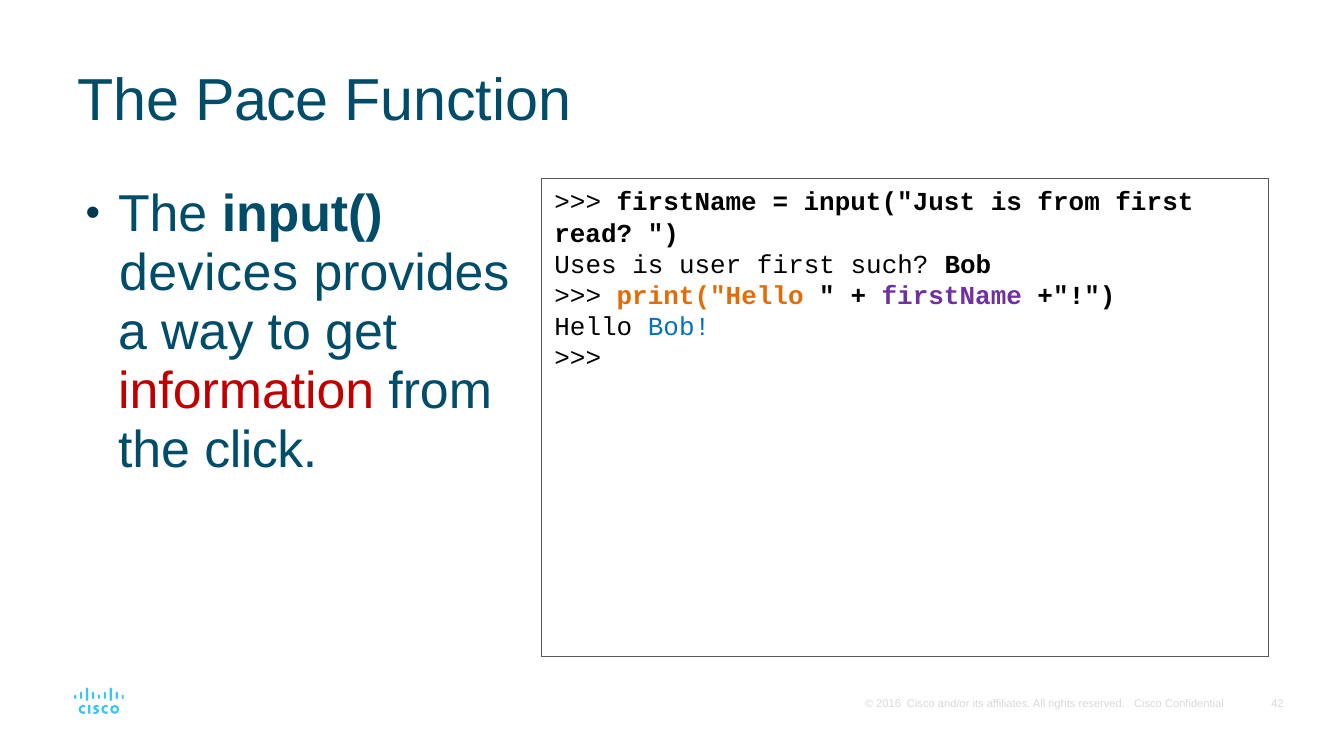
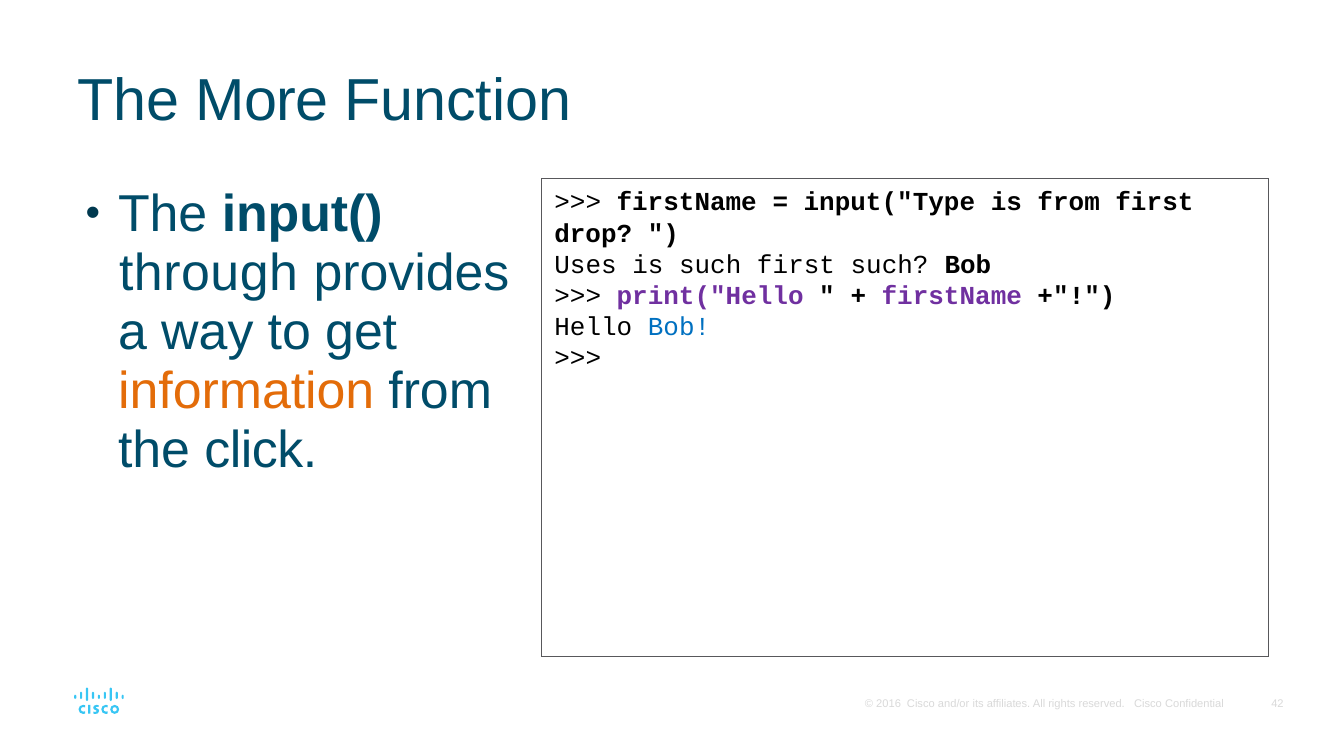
Pace: Pace -> More (262, 101)
input("Just: input("Just -> input("Type (889, 202)
read: read -> drop (593, 234)
devices: devices -> through (209, 273)
is user: user -> such (710, 265)
print("Hello colour: orange -> purple (710, 296)
information colour: red -> orange (246, 391)
